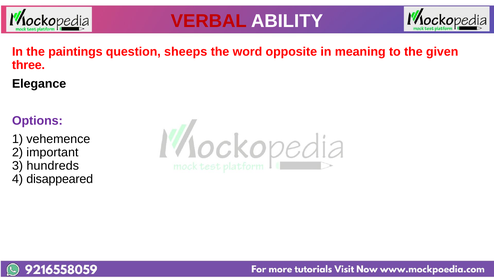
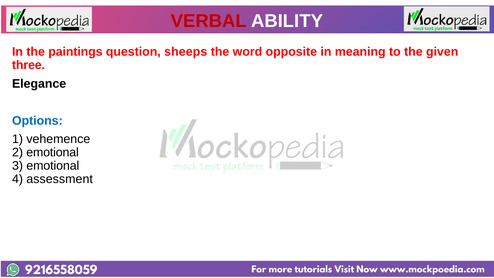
Options colour: purple -> blue (37, 121)
2 important: important -> emotional (53, 152)
3 hundreds: hundreds -> emotional (53, 166)
disappeared: disappeared -> assessment (60, 179)
